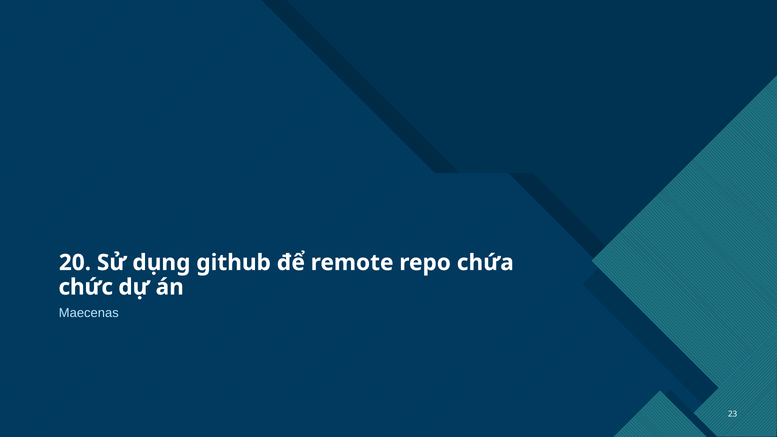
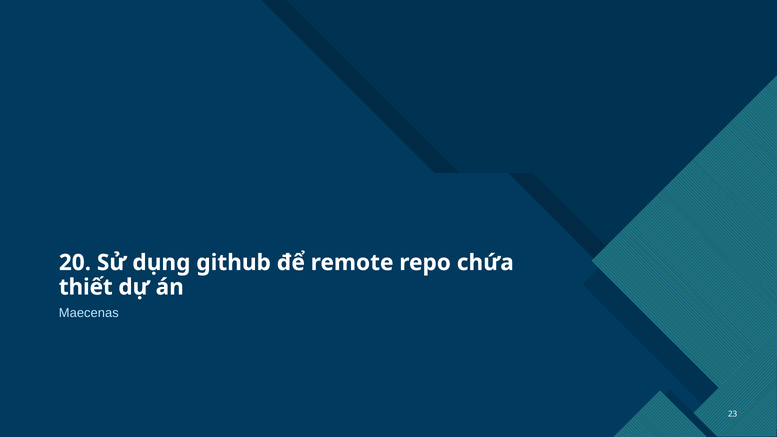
chức: chức -> thiết (86, 287)
